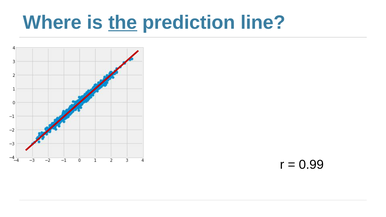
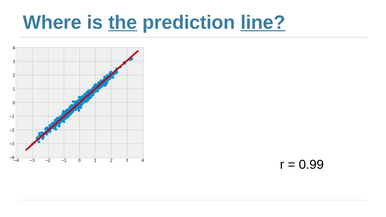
line underline: none -> present (263, 22)
